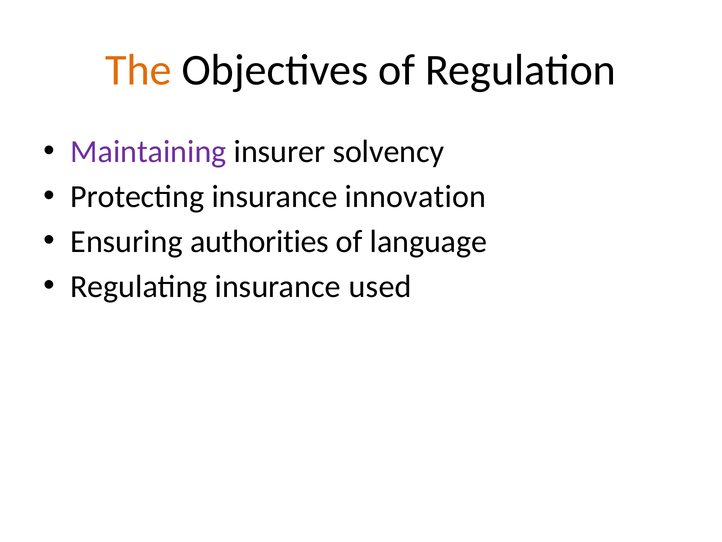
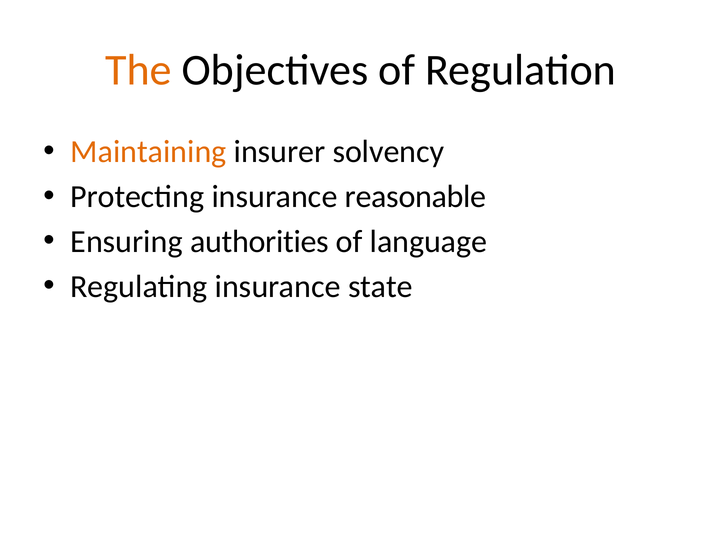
Maintaining colour: purple -> orange (148, 151)
innovation: innovation -> reasonable (416, 196)
used: used -> state (380, 286)
